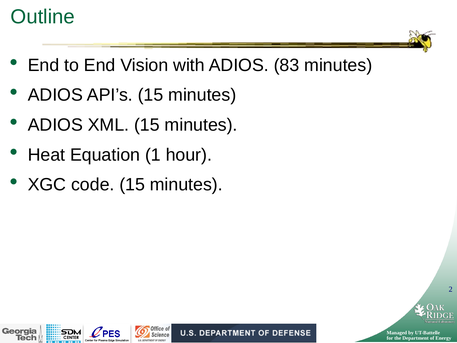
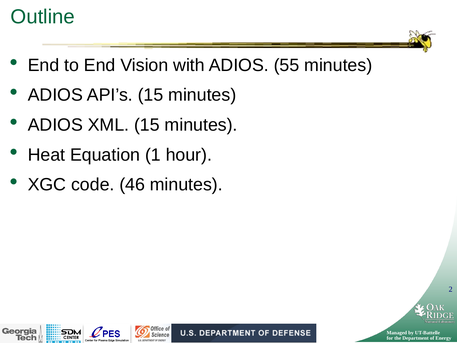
83: 83 -> 55 (287, 65)
code 15: 15 -> 46 (132, 185)
